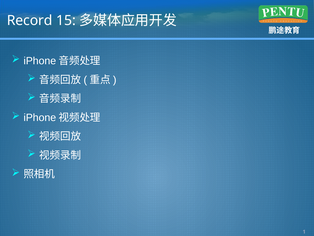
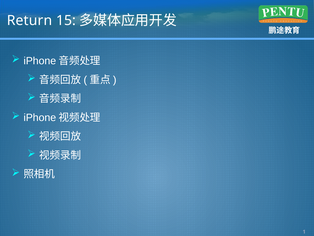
Record: Record -> Return (30, 20)
